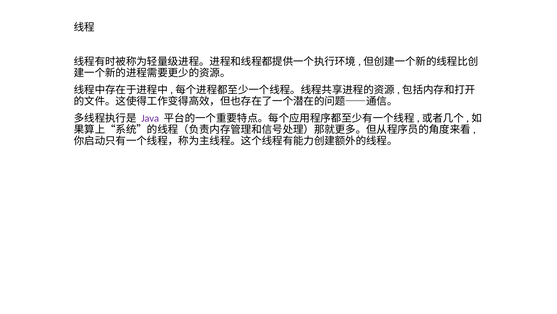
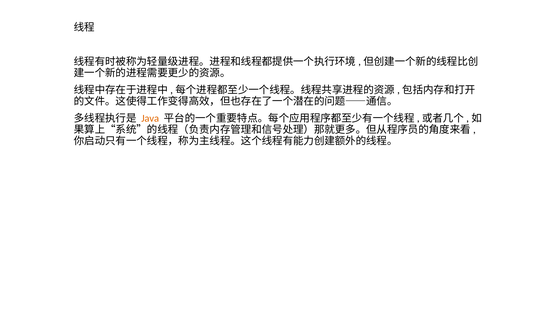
Java colour: purple -> orange (150, 118)
